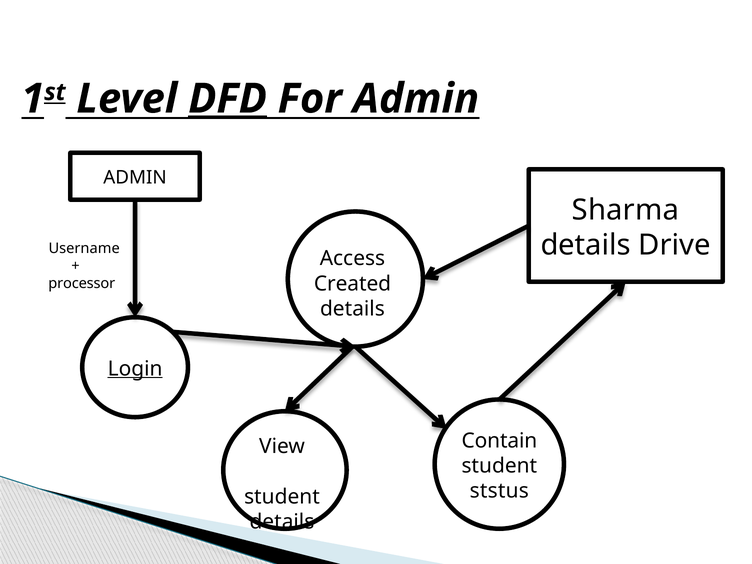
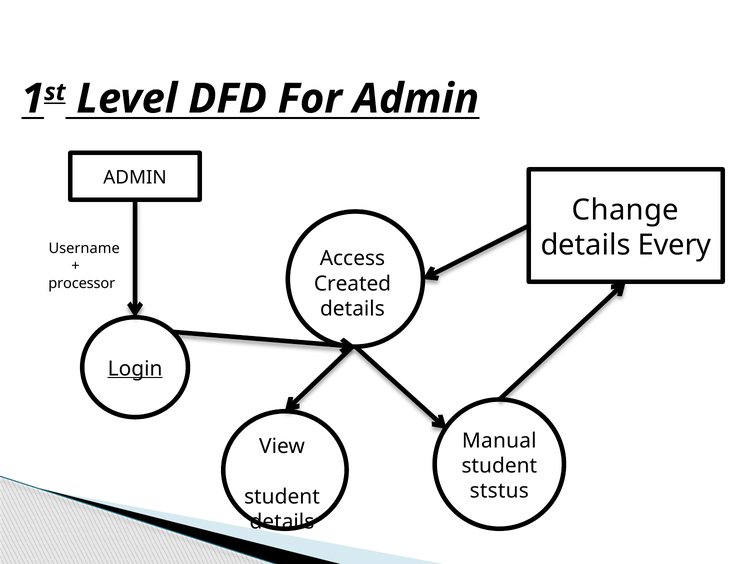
DFD underline: present -> none (228, 99)
Sharma: Sharma -> Change (625, 210)
Drive: Drive -> Every (675, 245)
Contain: Contain -> Manual (499, 441)
